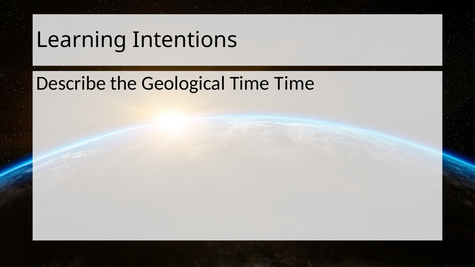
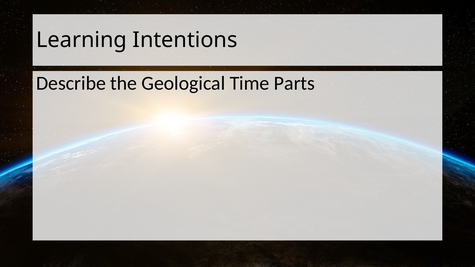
Time Time: Time -> Parts (294, 83)
